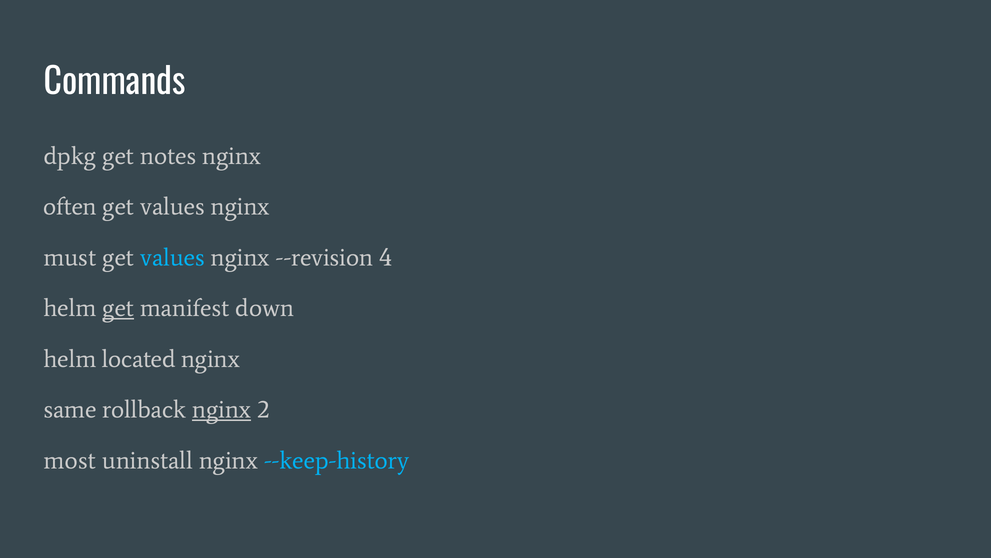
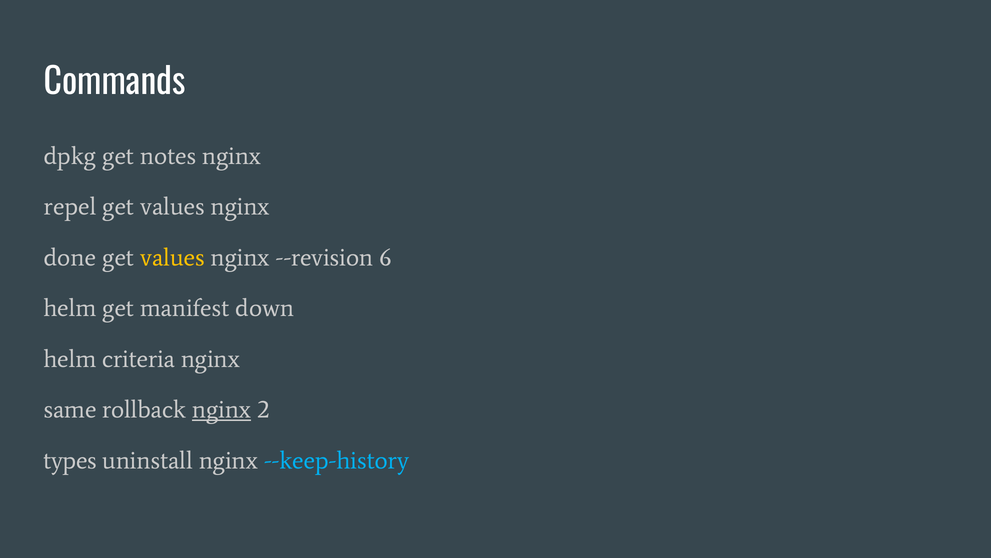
often: often -> repel (70, 207)
must: must -> done (70, 257)
values colour: light blue -> yellow (172, 257)
4: 4 -> 6 (386, 257)
get underline: present -> none (118, 308)
located: located -> criteria (139, 359)
most: most -> types (70, 460)
